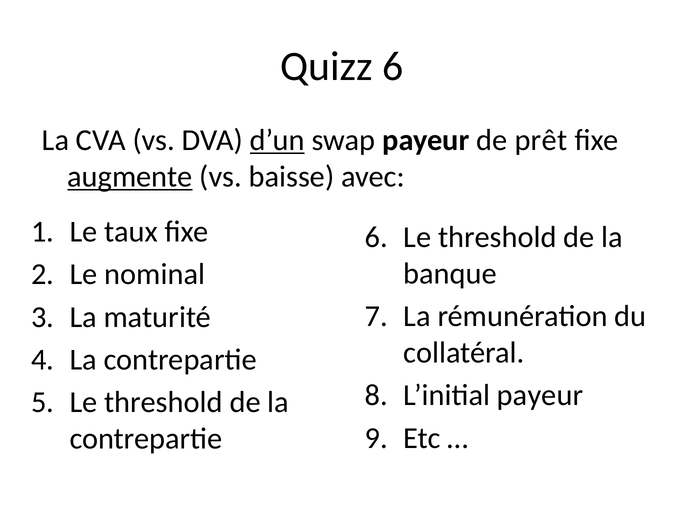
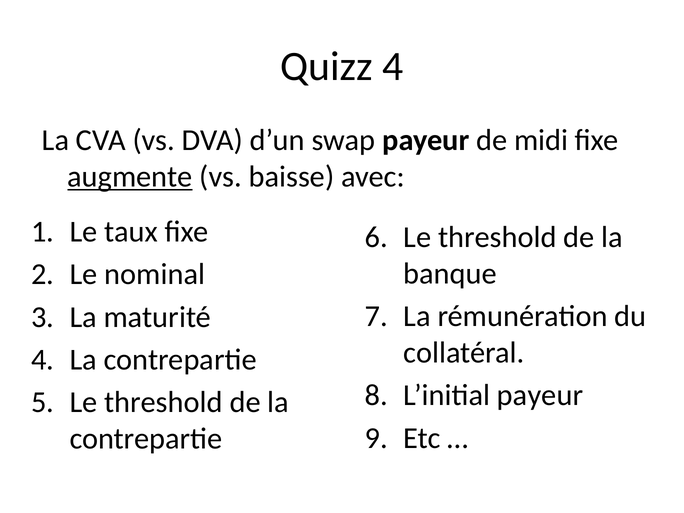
Quizz 6: 6 -> 4 (393, 66)
d’un underline: present -> none (277, 140)
prêt: prêt -> midi (541, 140)
